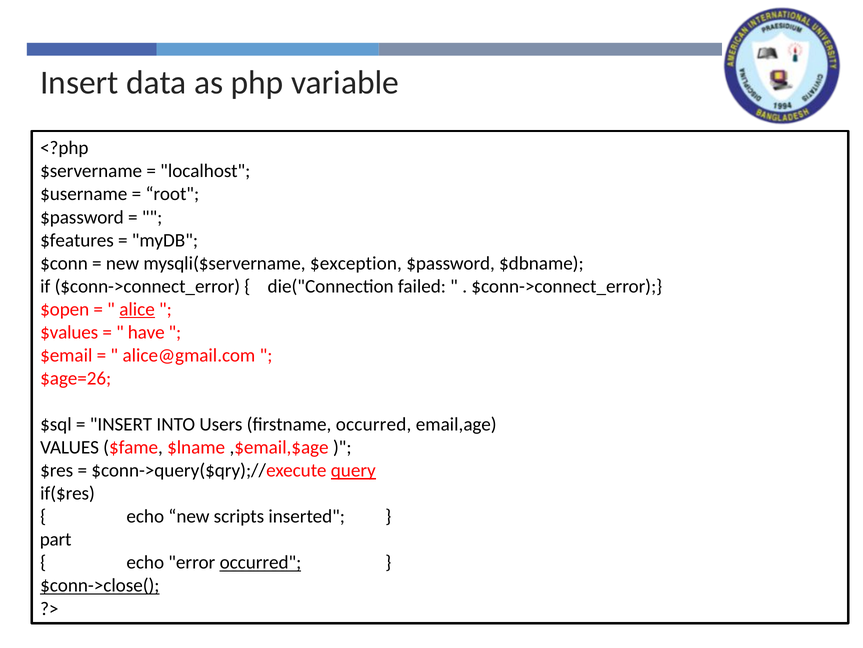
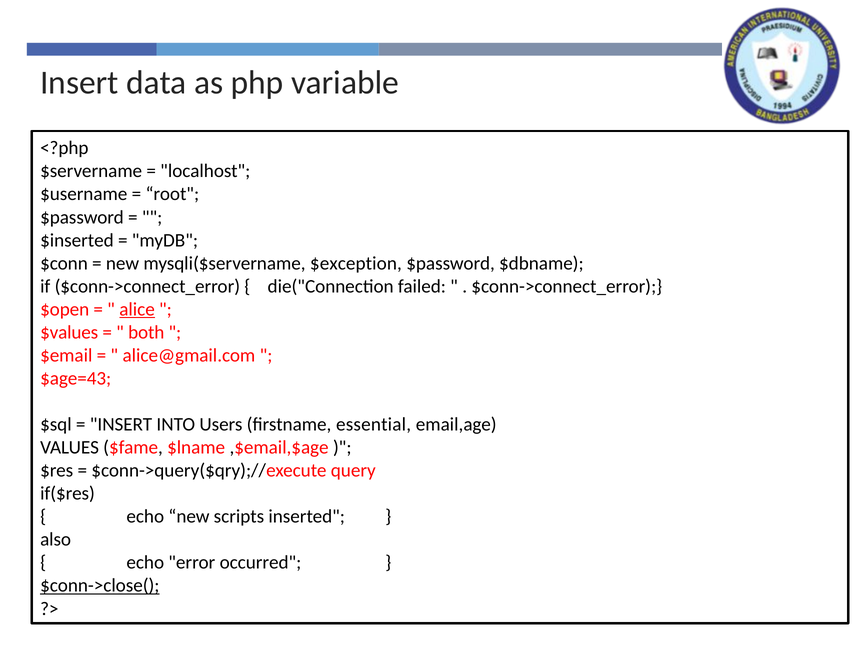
$features: $features -> $inserted (77, 240)
have: have -> both (146, 332)
$age=26: $age=26 -> $age=43 (76, 378)
firstname occurred: occurred -> essential (374, 424)
query underline: present -> none (353, 470)
part: part -> also (56, 539)
occurred underline: present -> none (260, 562)
